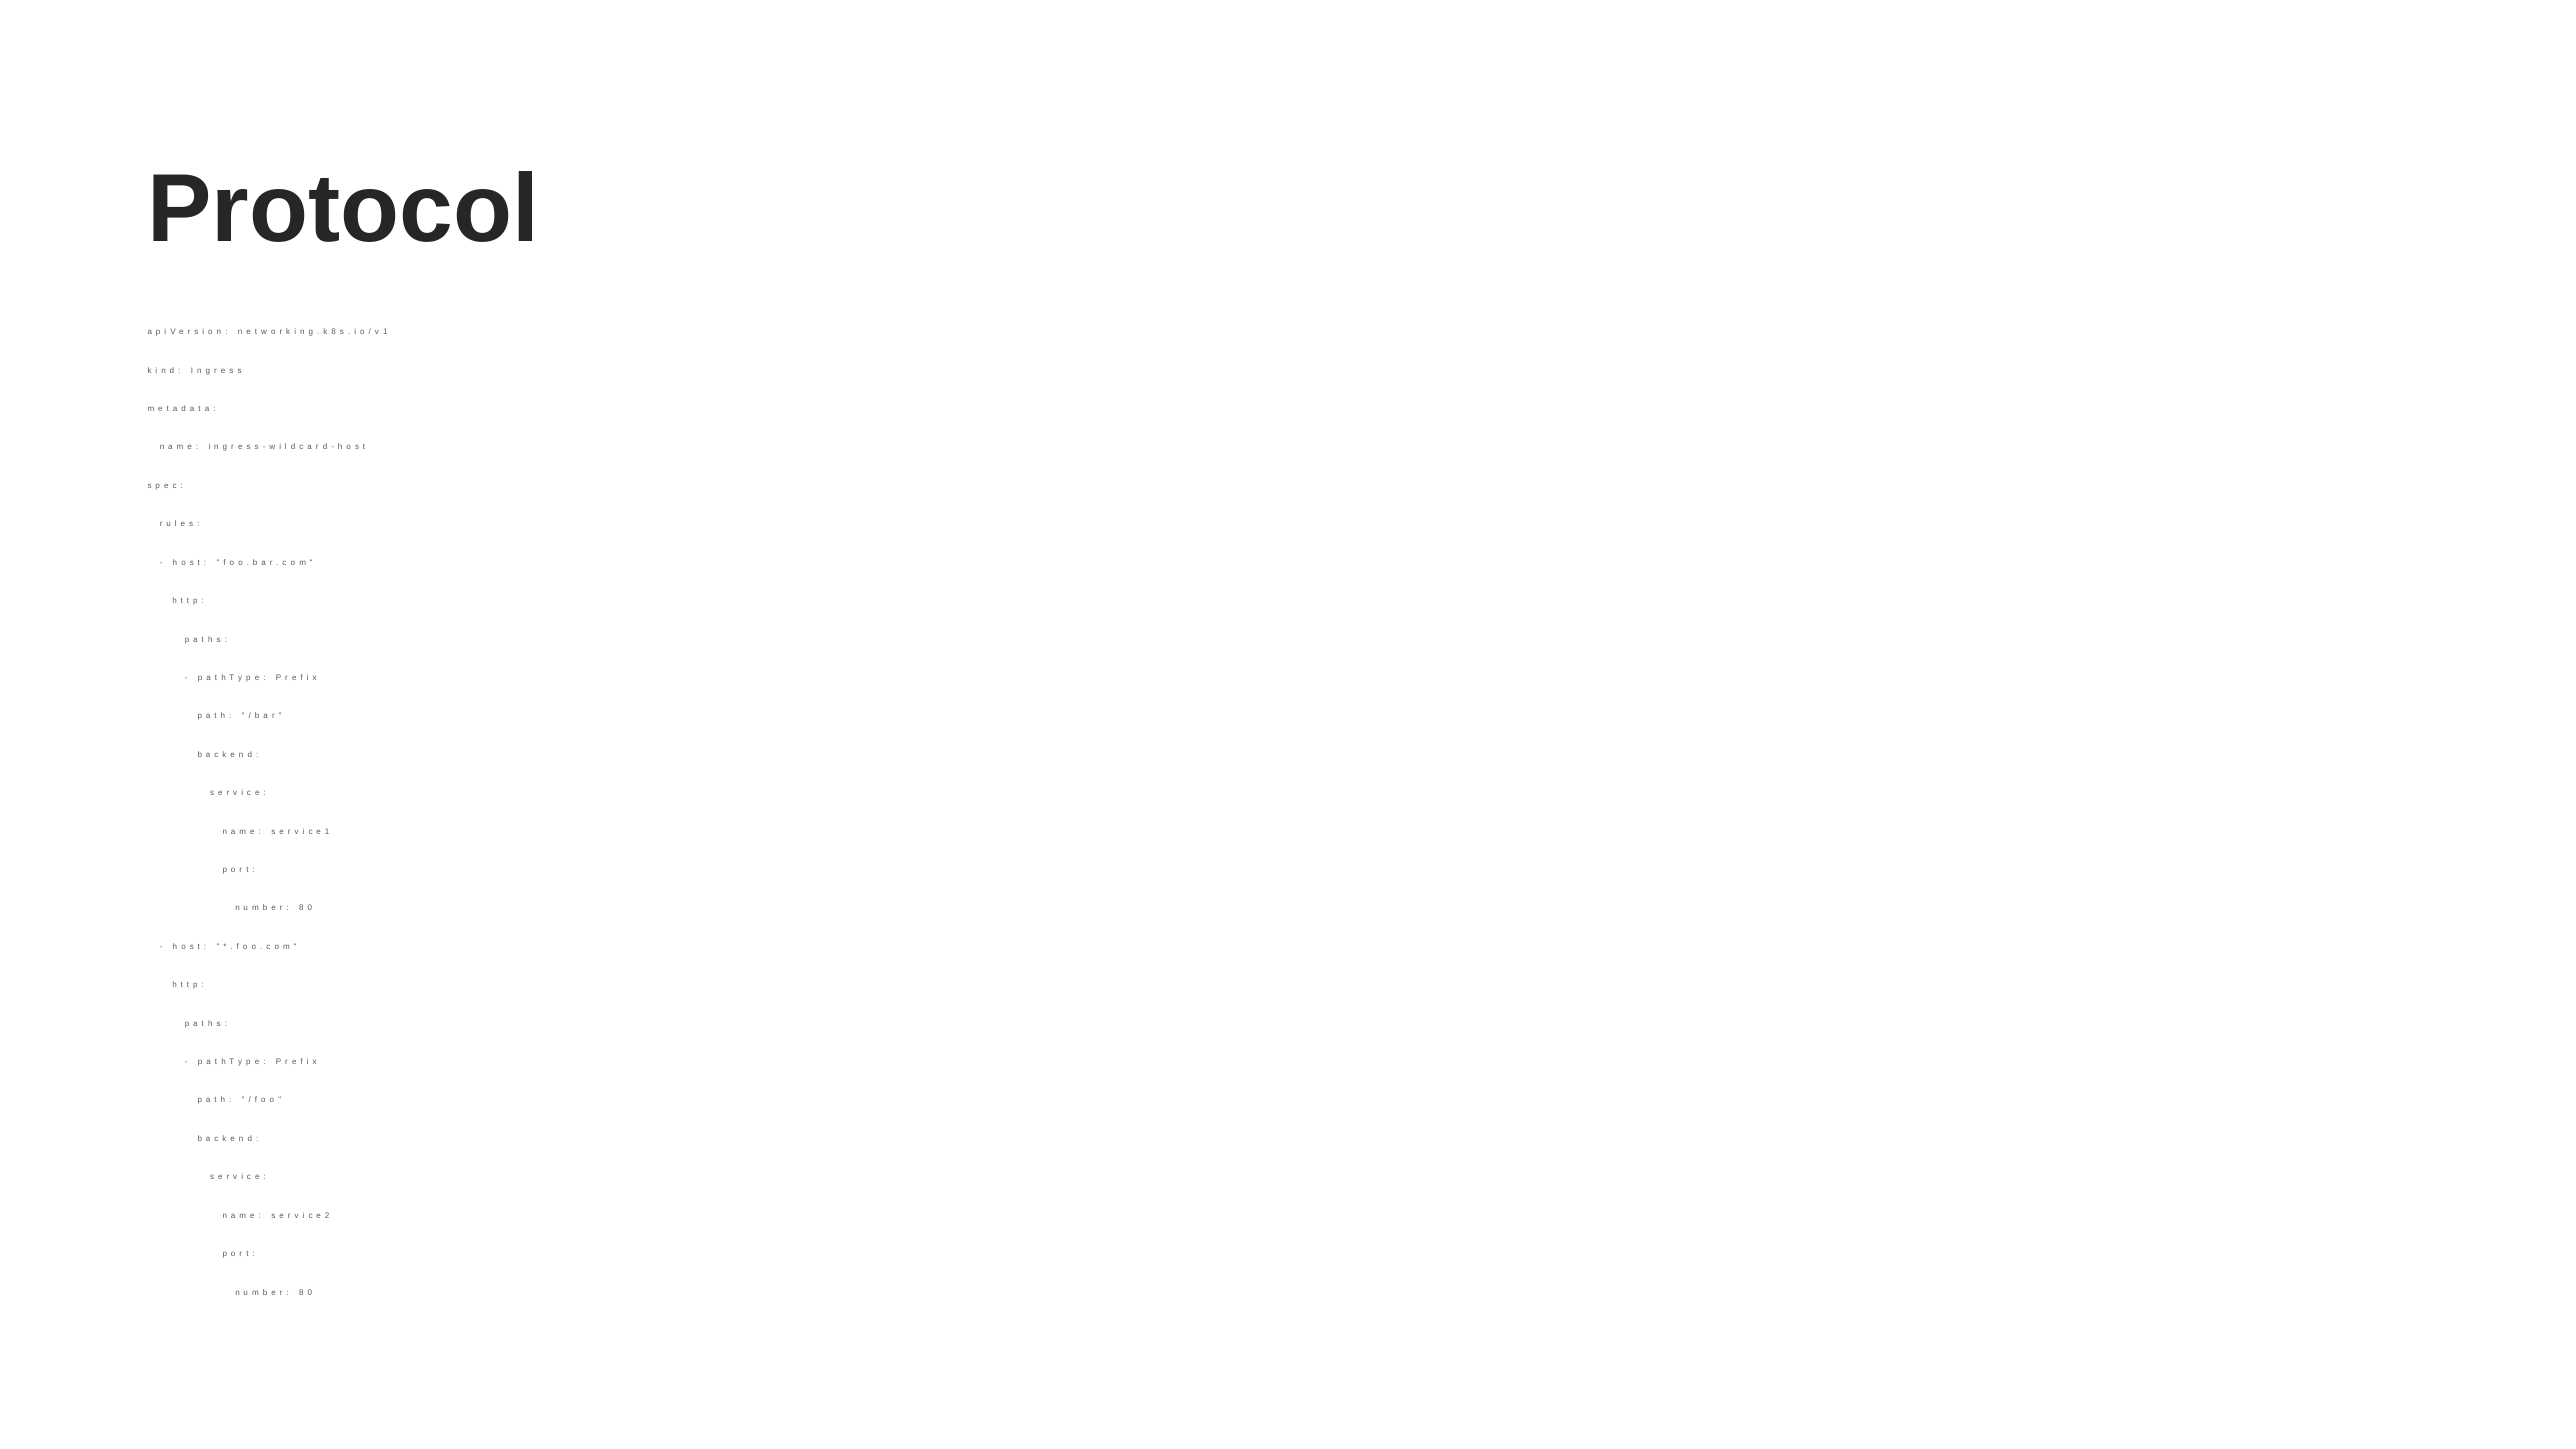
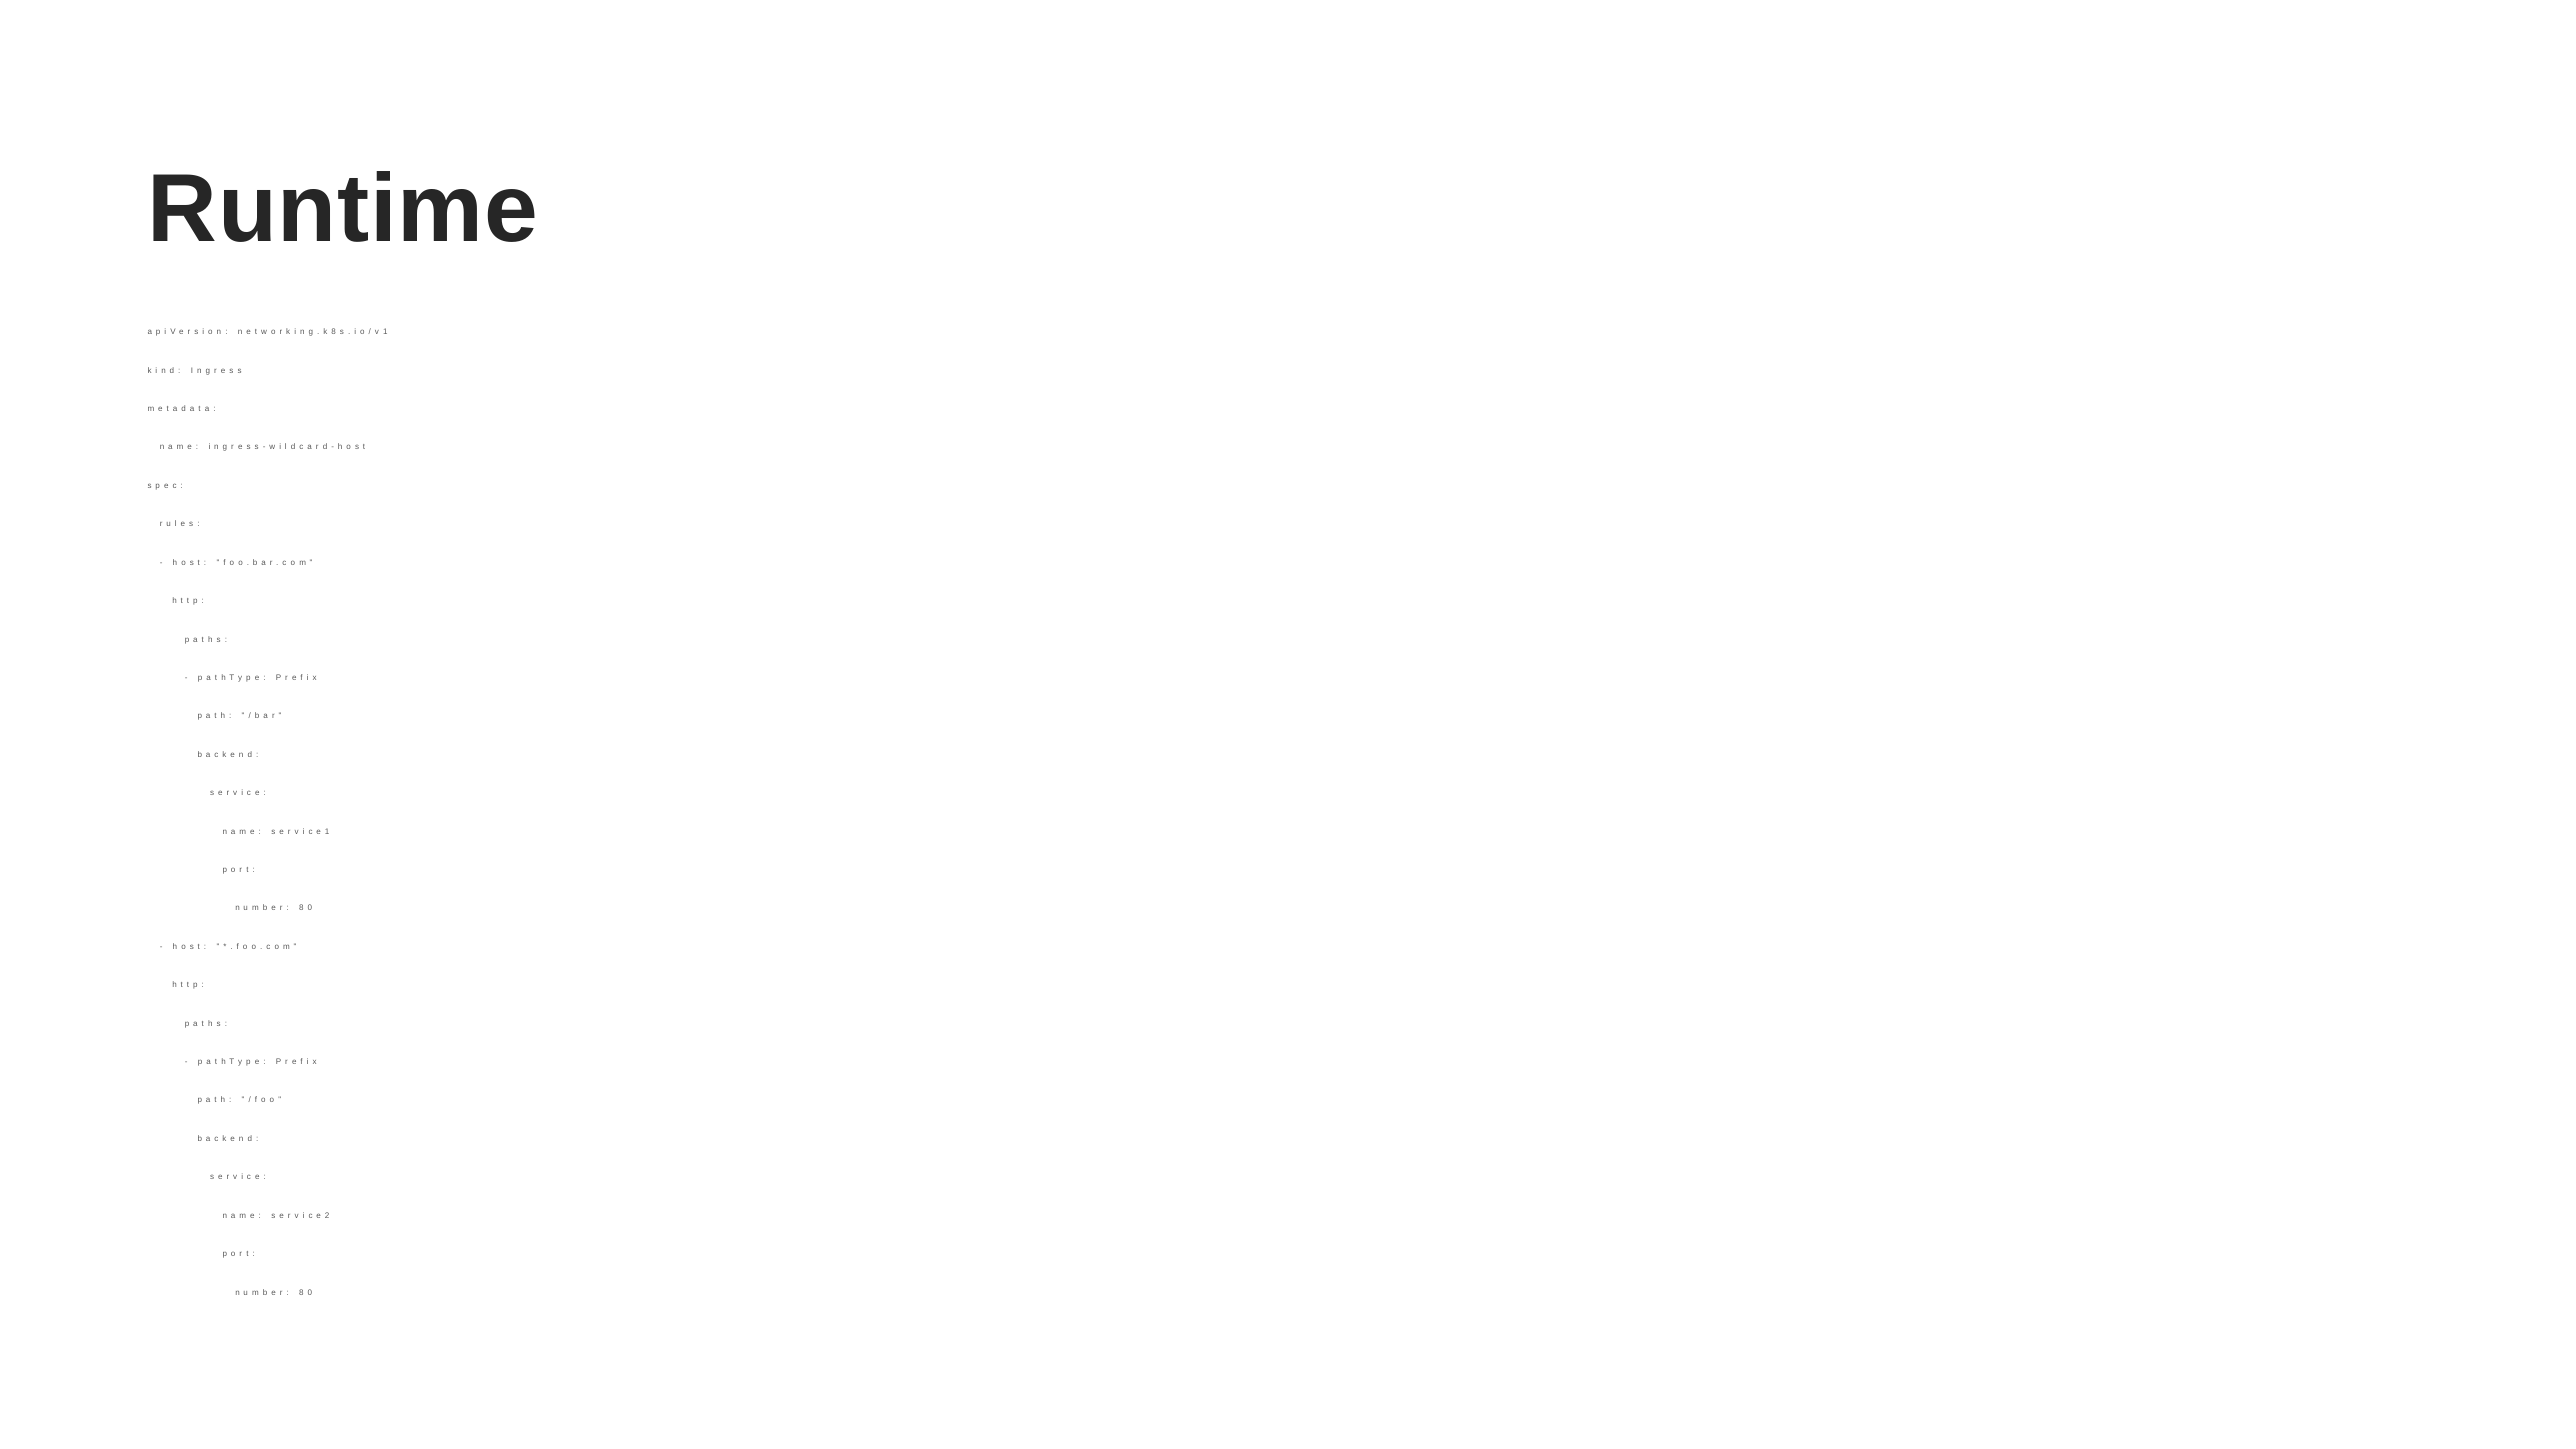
Protocol: Protocol -> Runtime (343, 210)
